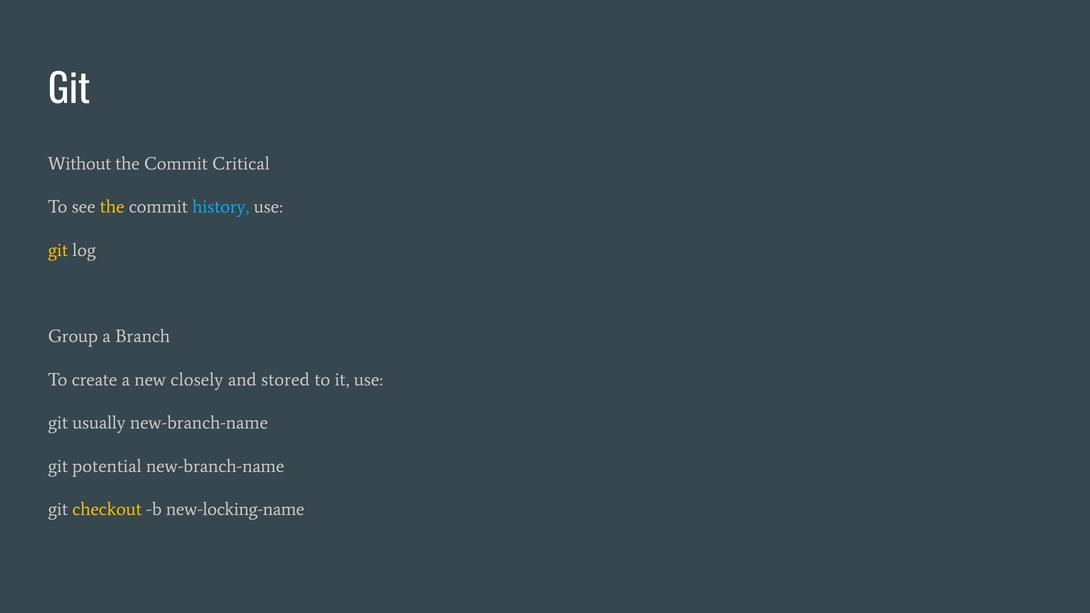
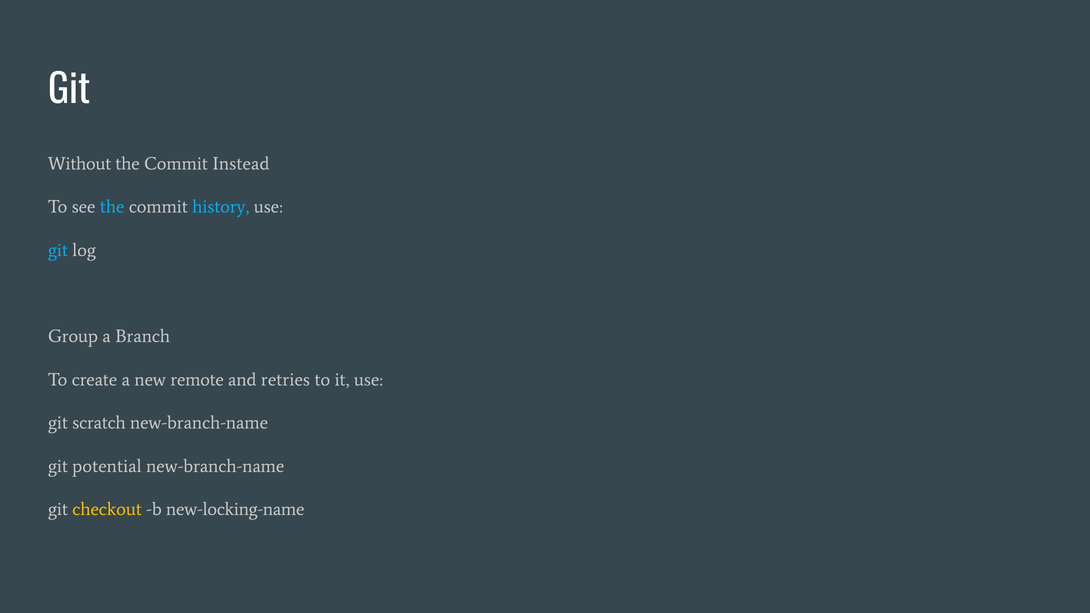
Critical: Critical -> Instead (241, 164)
the colour: yellow -> light blue (112, 207)
git colour: yellow -> light blue (58, 250)
closely: closely -> remote (197, 380)
stored: stored -> retries (285, 380)
usually: usually -> scratch (99, 423)
